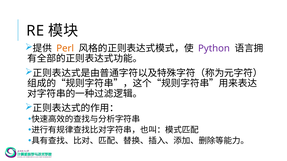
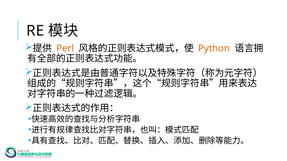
Python colour: purple -> orange (214, 48)
